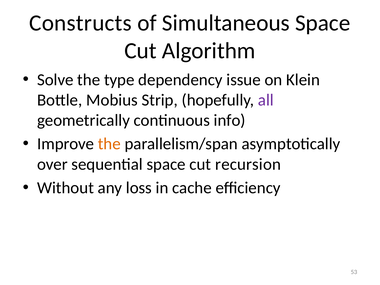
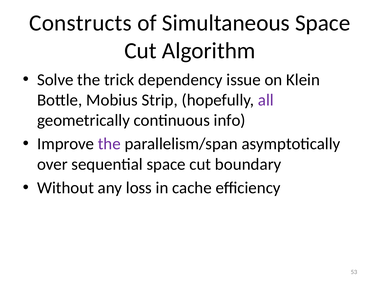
type: type -> trick (119, 80)
the colour: orange -> purple (109, 144)
recursion: recursion -> boundary (248, 164)
